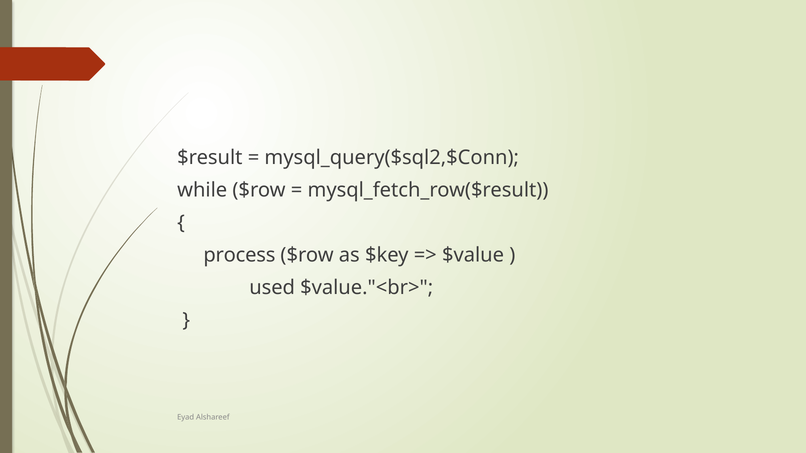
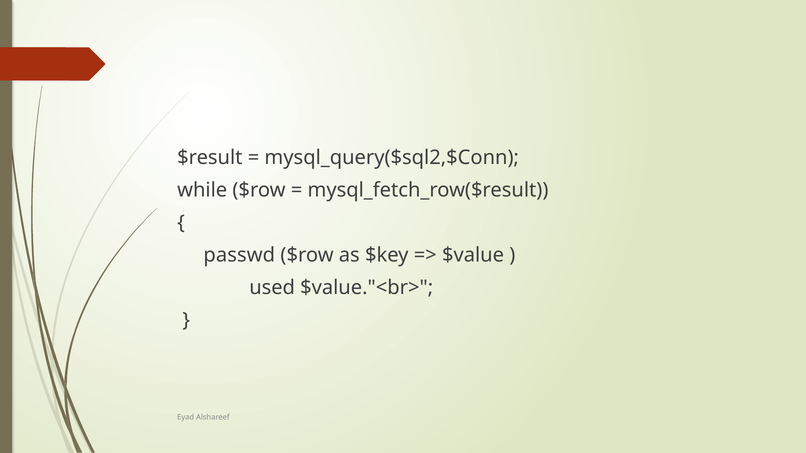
process: process -> passwd (239, 255)
